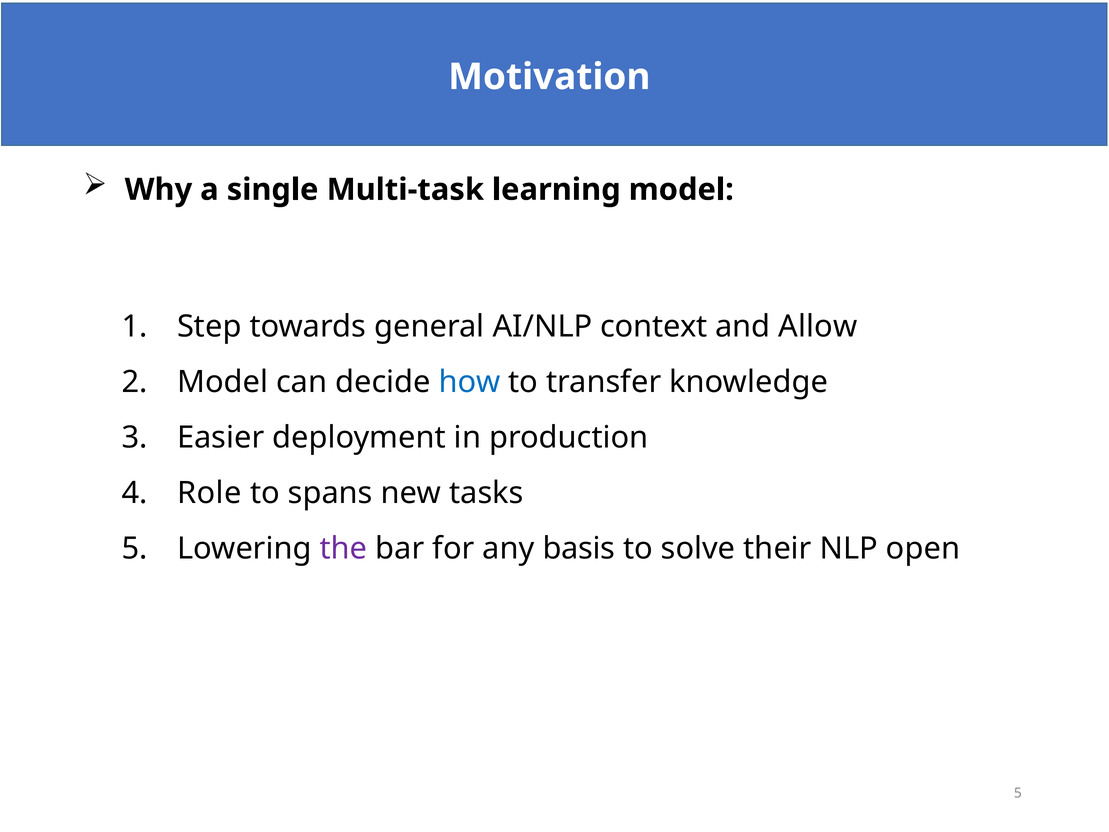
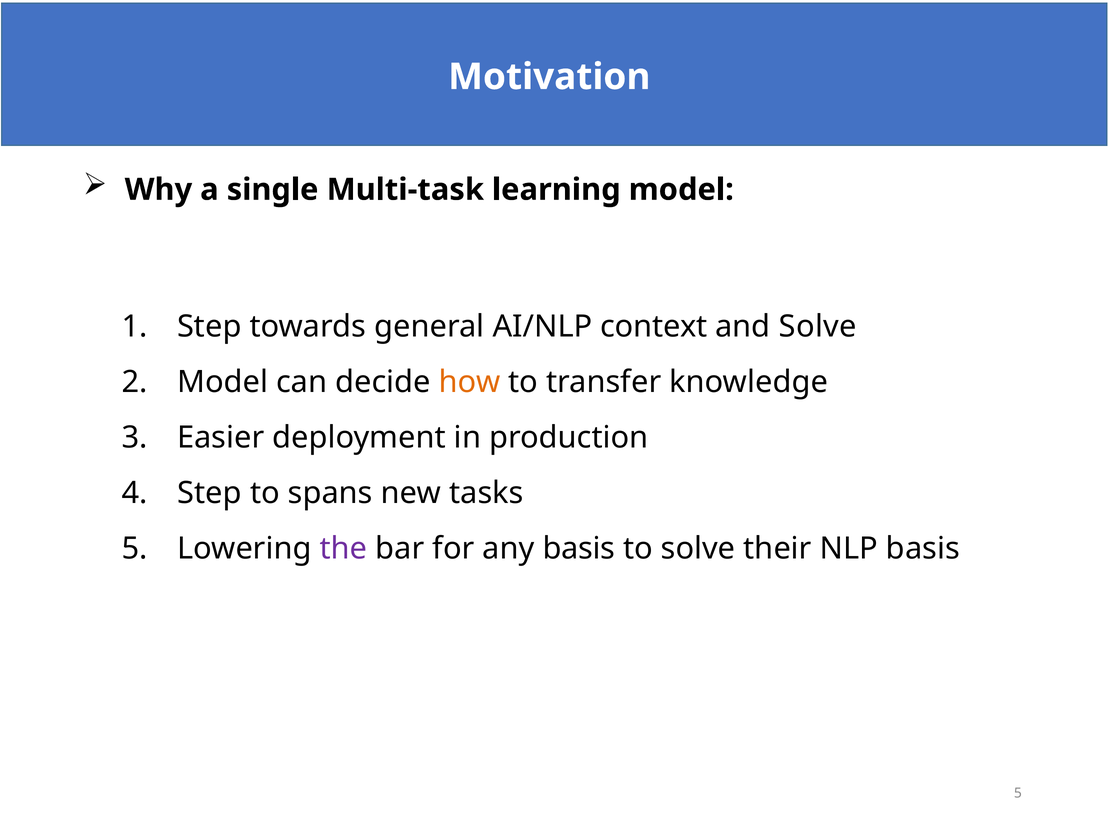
and Allow: Allow -> Solve (818, 327)
how colour: blue -> orange (470, 382)
4 Role: Role -> Step (209, 493)
NLP open: open -> basis (923, 548)
